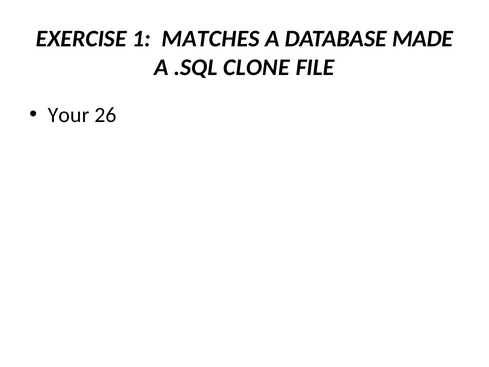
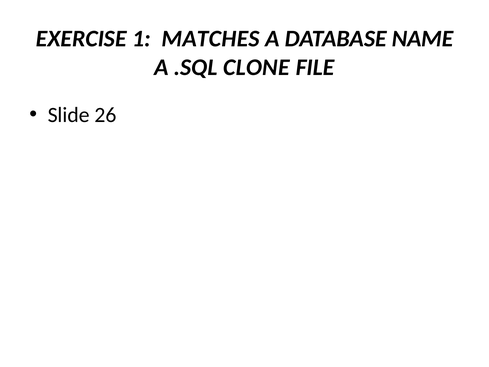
MADE: MADE -> NAME (423, 39)
Your: Your -> Slide (69, 115)
